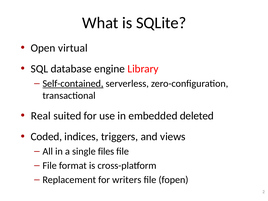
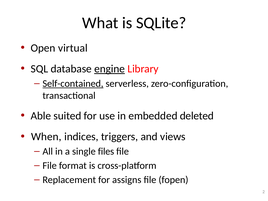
engine underline: none -> present (110, 69)
Real: Real -> Able (41, 116)
Coded: Coded -> When (46, 137)
writers: writers -> assigns (127, 180)
